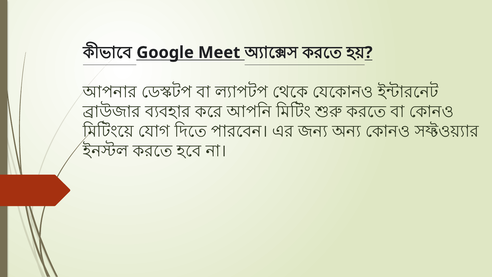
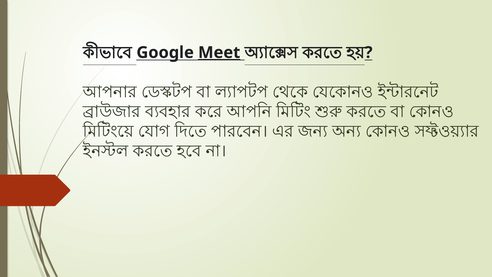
Meet underline: none -> present (219, 52)
